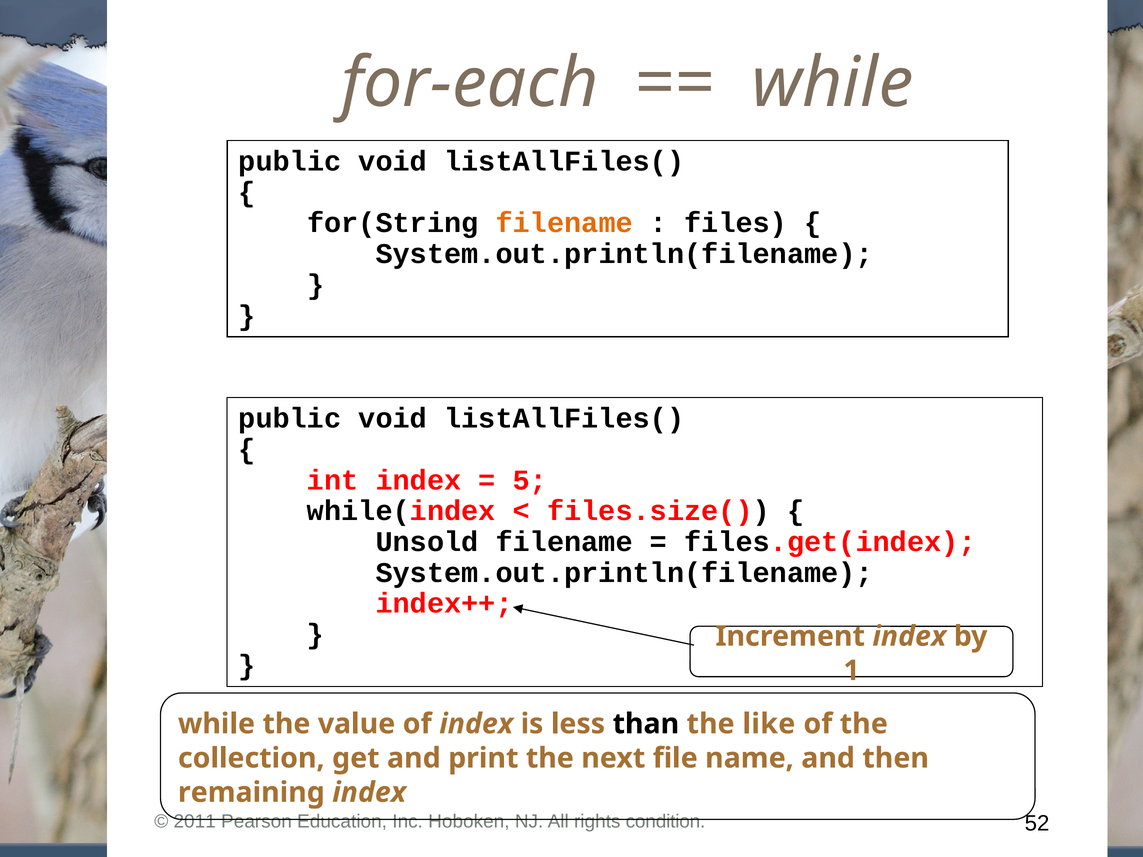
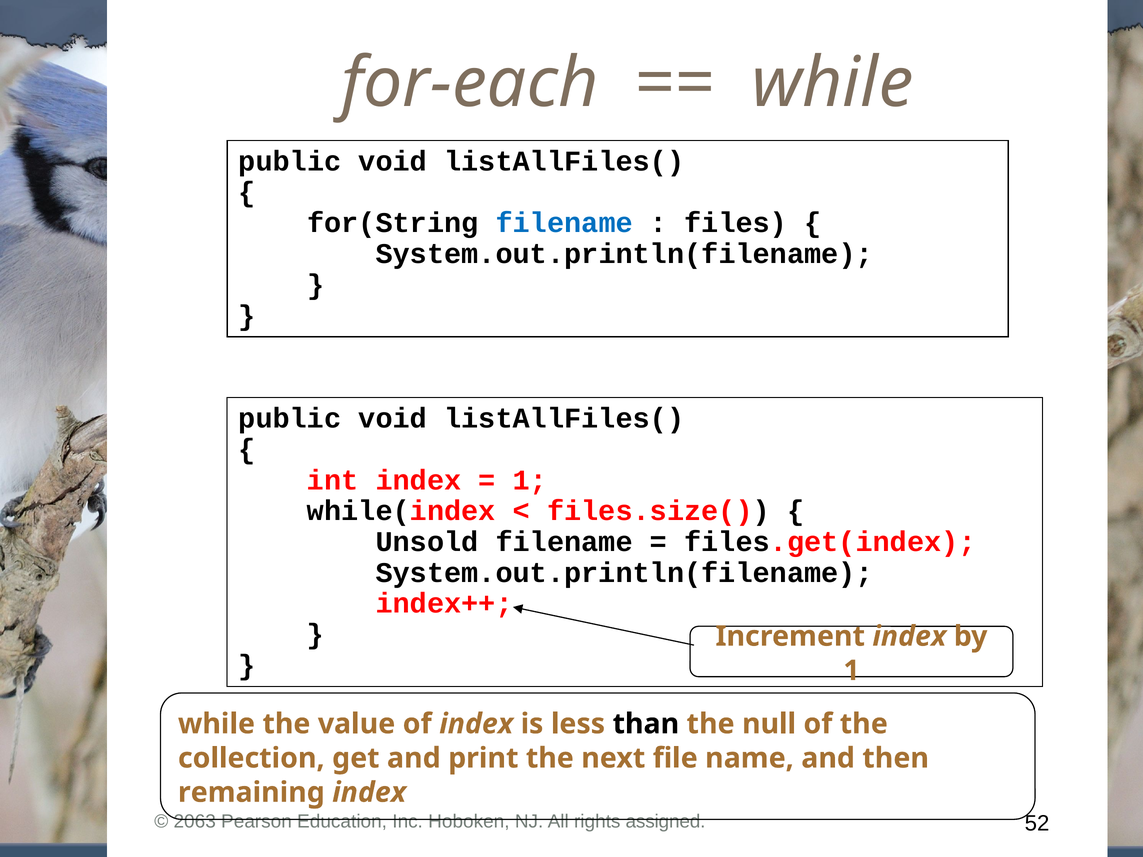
filename colour: orange -> blue (564, 223)
5: 5 -> 1 (530, 480)
like: like -> null (769, 724)
2011: 2011 -> 2063 (195, 822)
condition: condition -> assigned (665, 822)
